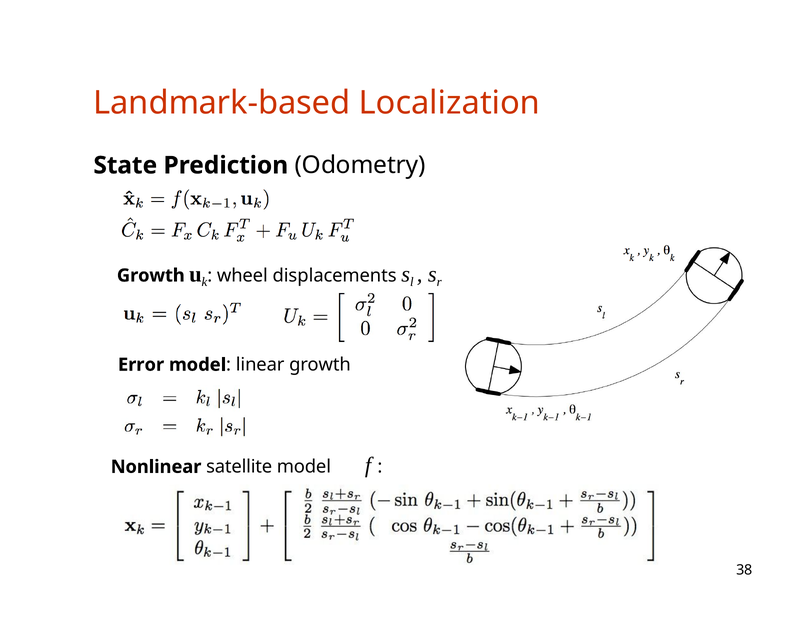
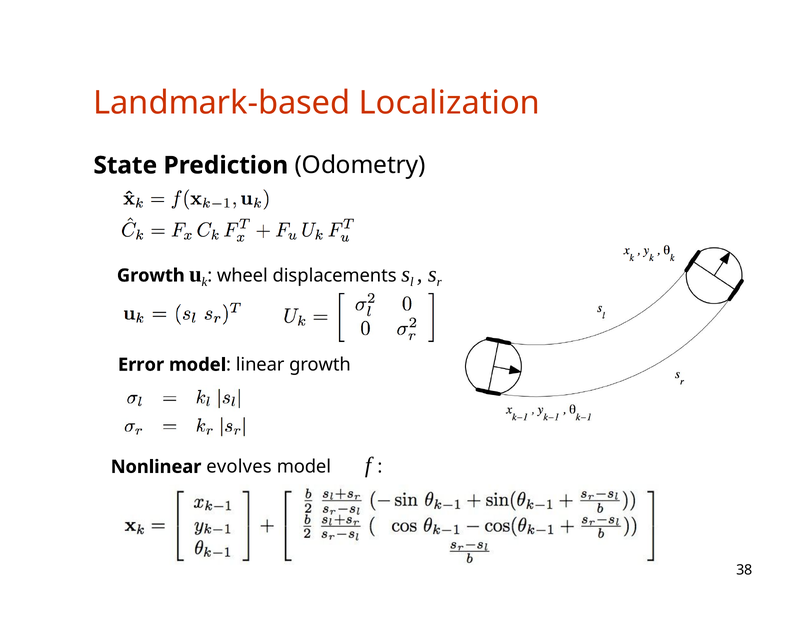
satellite: satellite -> evolves (239, 467)
